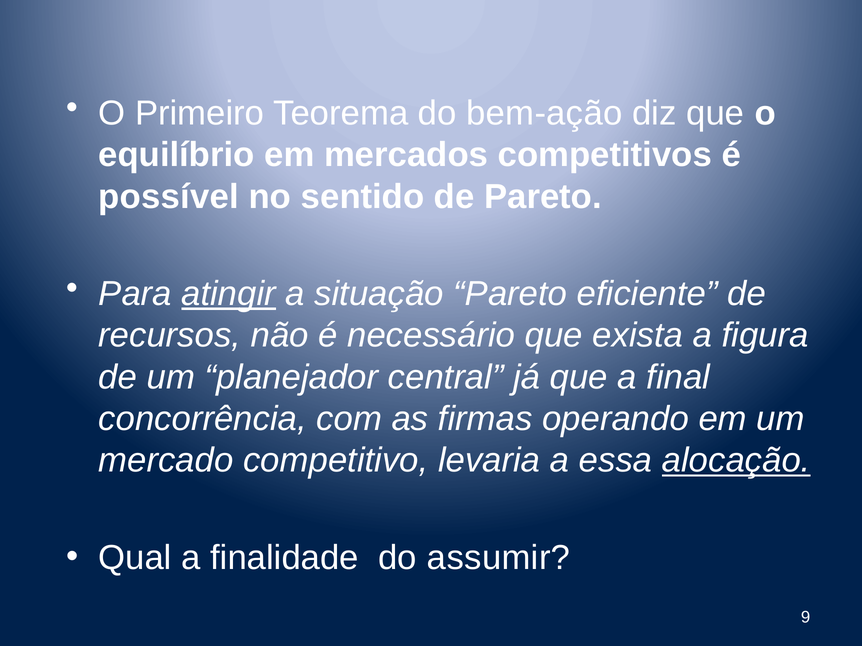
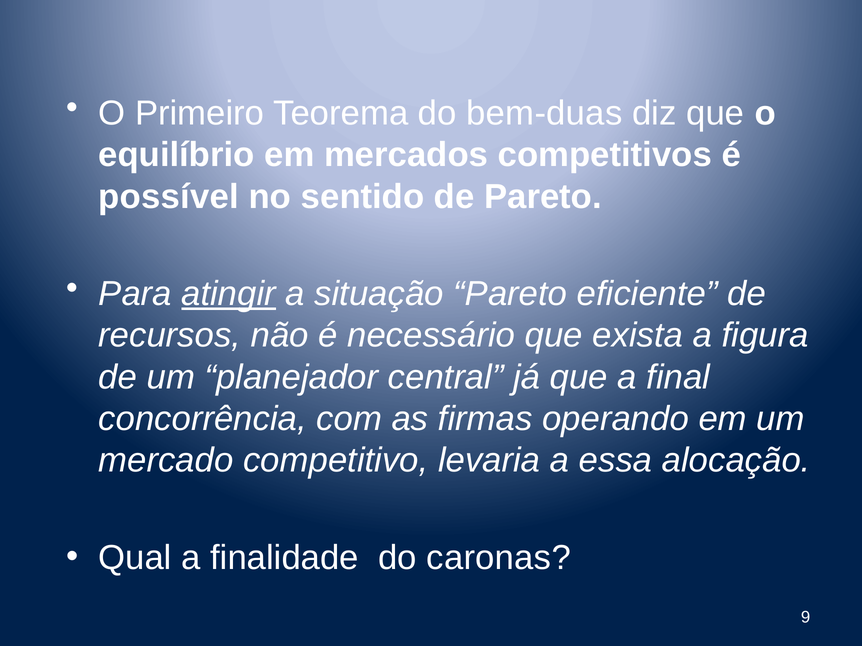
bem-ação: bem-ação -> bem-duas (544, 113)
alocação underline: present -> none (736, 461)
assumir: assumir -> caronas (499, 558)
